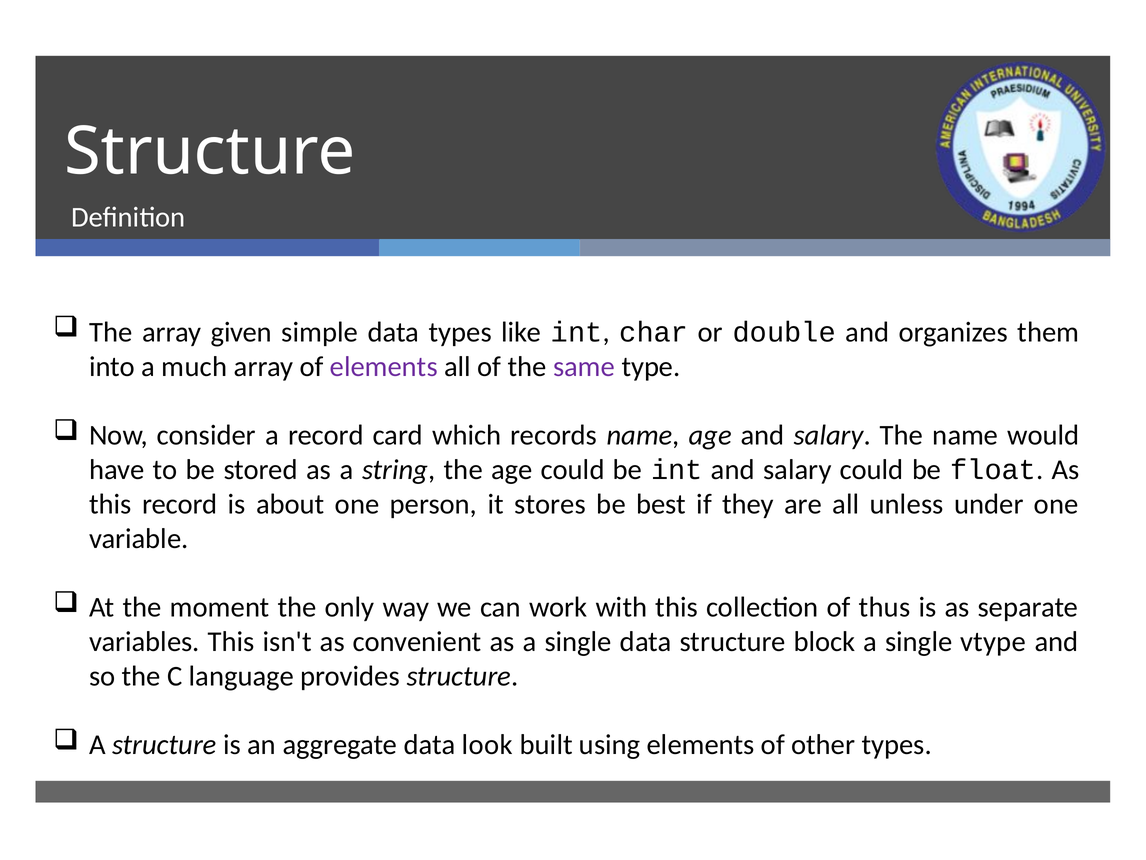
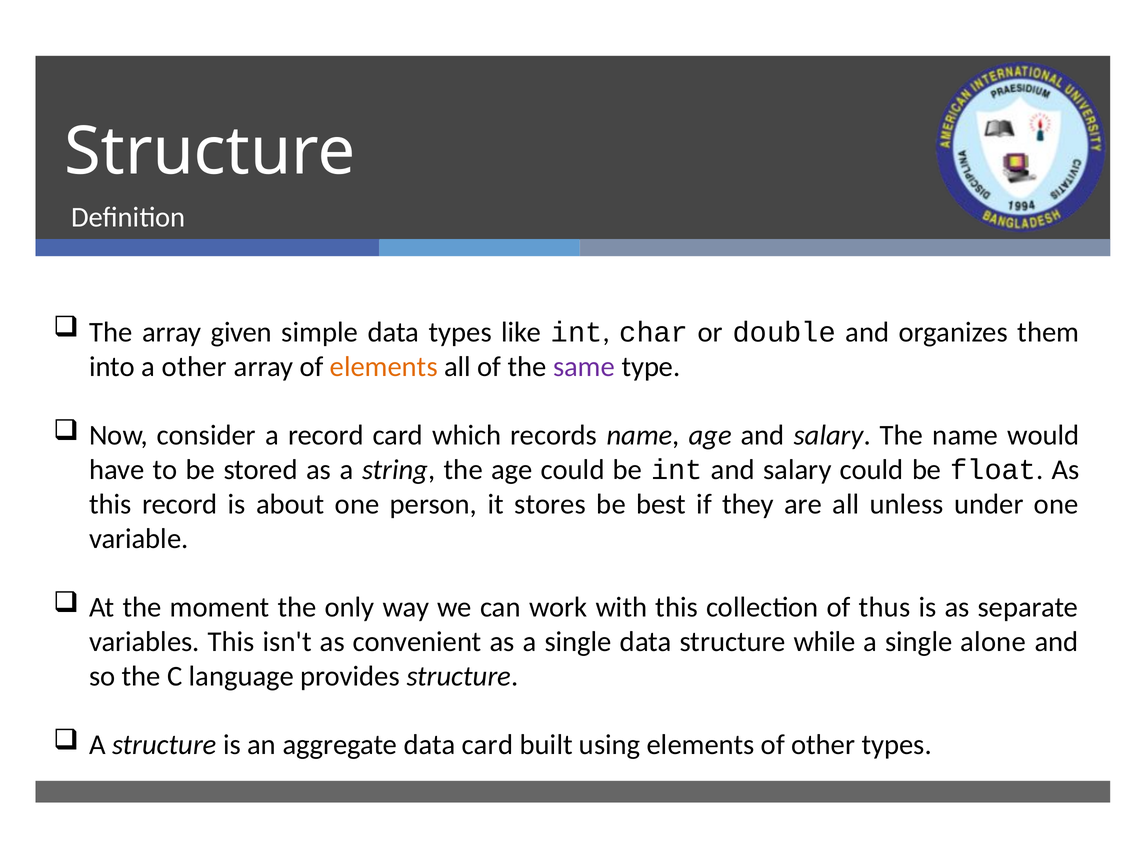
a much: much -> other (194, 366)
elements colour: purple -> orange (384, 366)
block: block -> while (825, 641)
vtype: vtype -> alone (993, 641)
data look: look -> card (487, 745)
